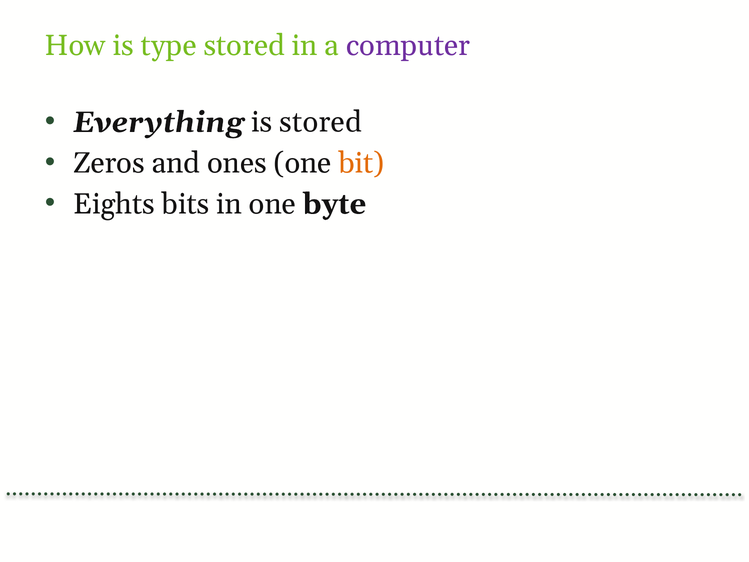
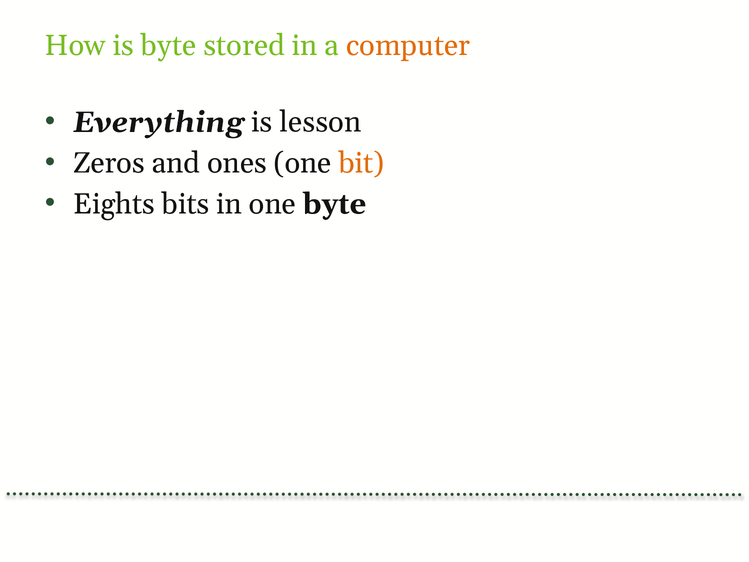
is type: type -> byte (169, 46)
computer colour: purple -> orange (408, 46)
is stored: stored -> lesson (321, 122)
